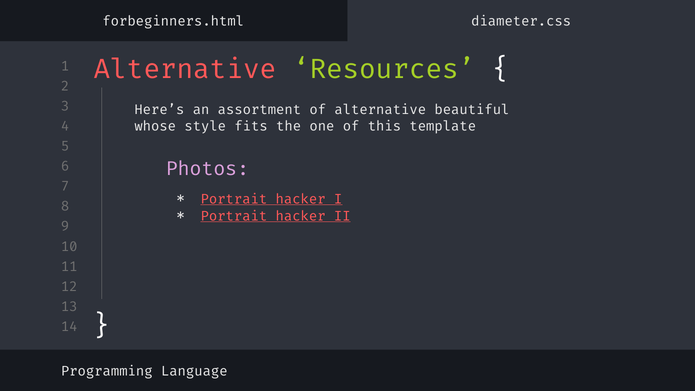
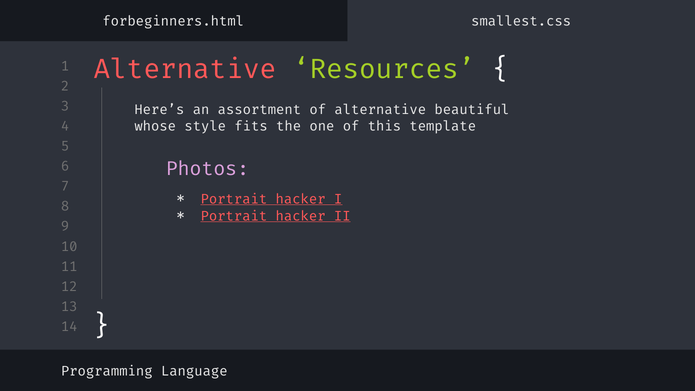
diameter.css: diameter.css -> smallest.css (521, 21)
